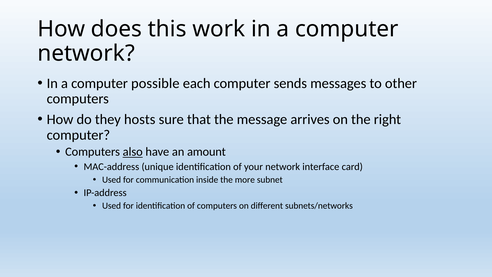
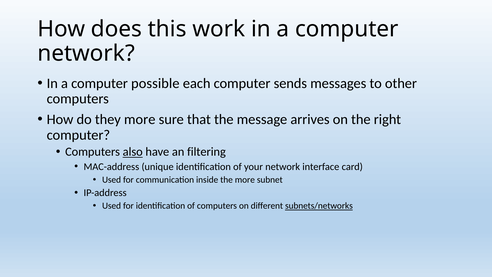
they hosts: hosts -> more (140, 119)
amount: amount -> filtering (206, 152)
subnets/networks underline: none -> present (319, 206)
